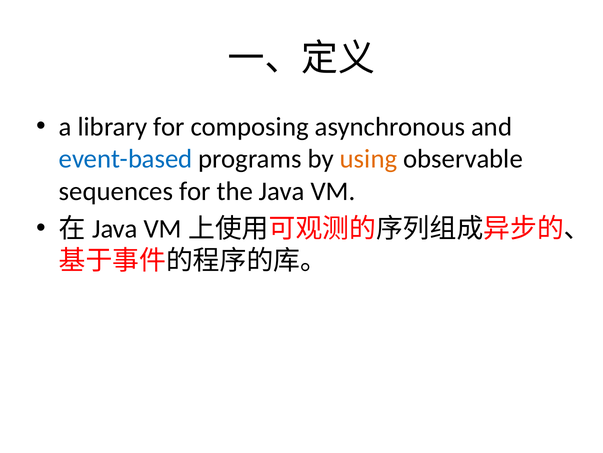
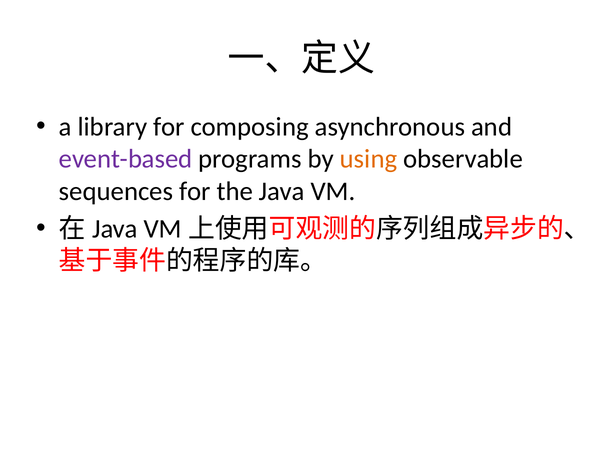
event-based colour: blue -> purple (126, 159)
